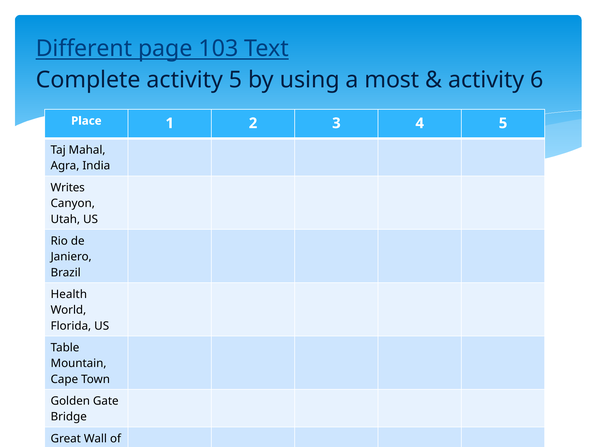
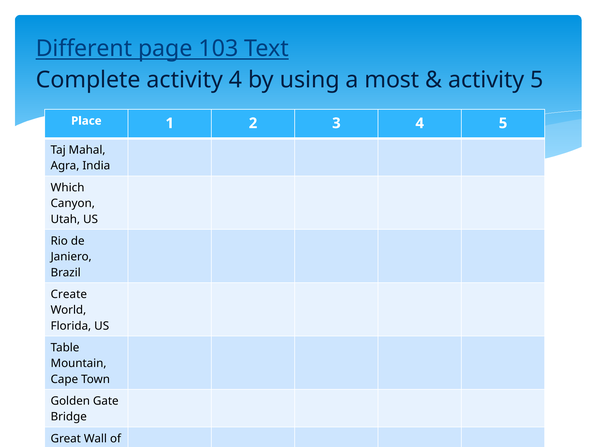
activity 5: 5 -> 4 (236, 80)
activity 6: 6 -> 5 (537, 80)
Writes: Writes -> Which (68, 188)
Health: Health -> Create (69, 294)
